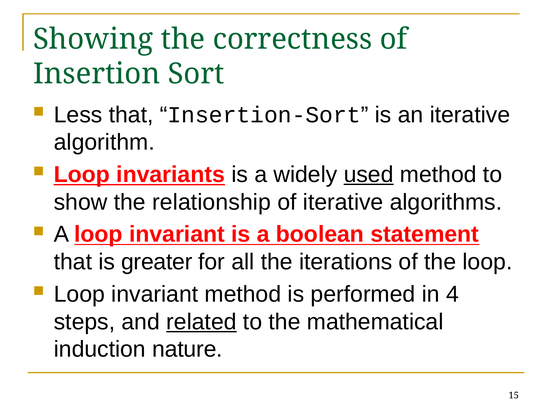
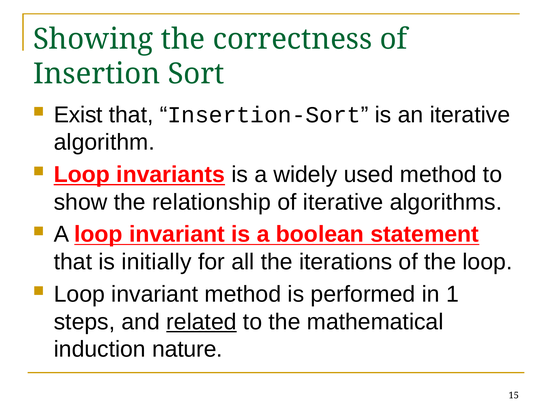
Less: Less -> Exist (78, 115)
used underline: present -> none (369, 175)
greater: greater -> initially (157, 262)
4: 4 -> 1 (452, 294)
